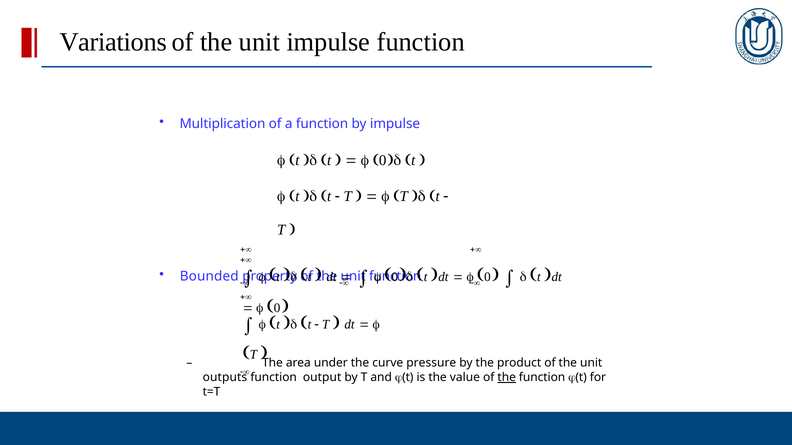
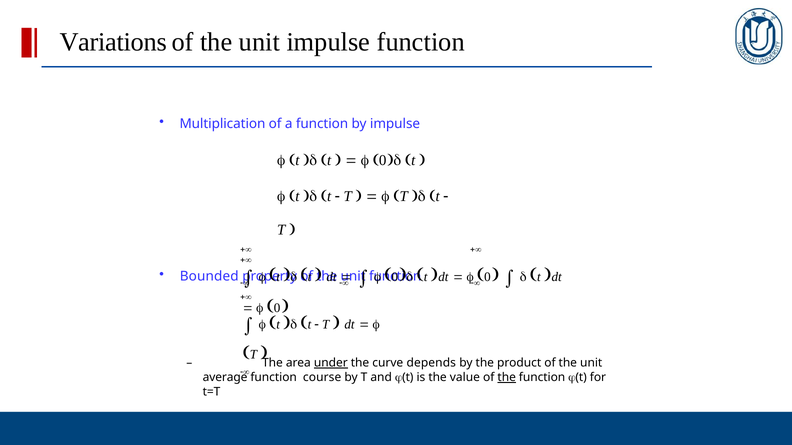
under underline: none -> present (331, 363)
pressure: pressure -> depends (431, 363)
outputs: outputs -> average (225, 378)
output: output -> course (322, 378)
